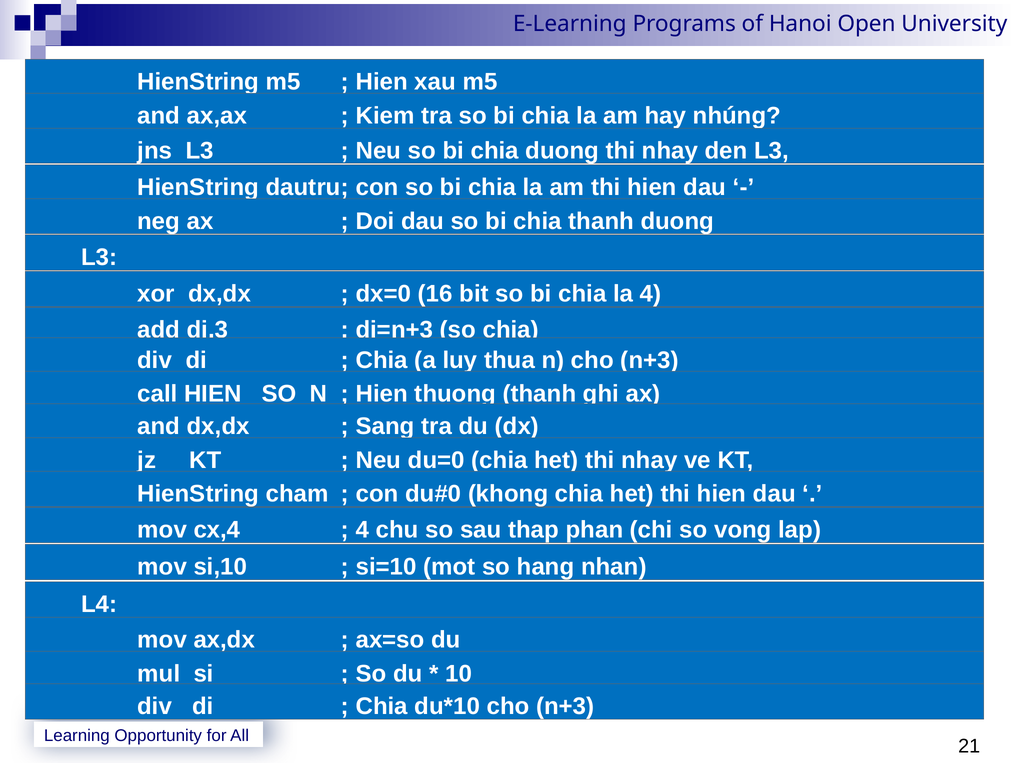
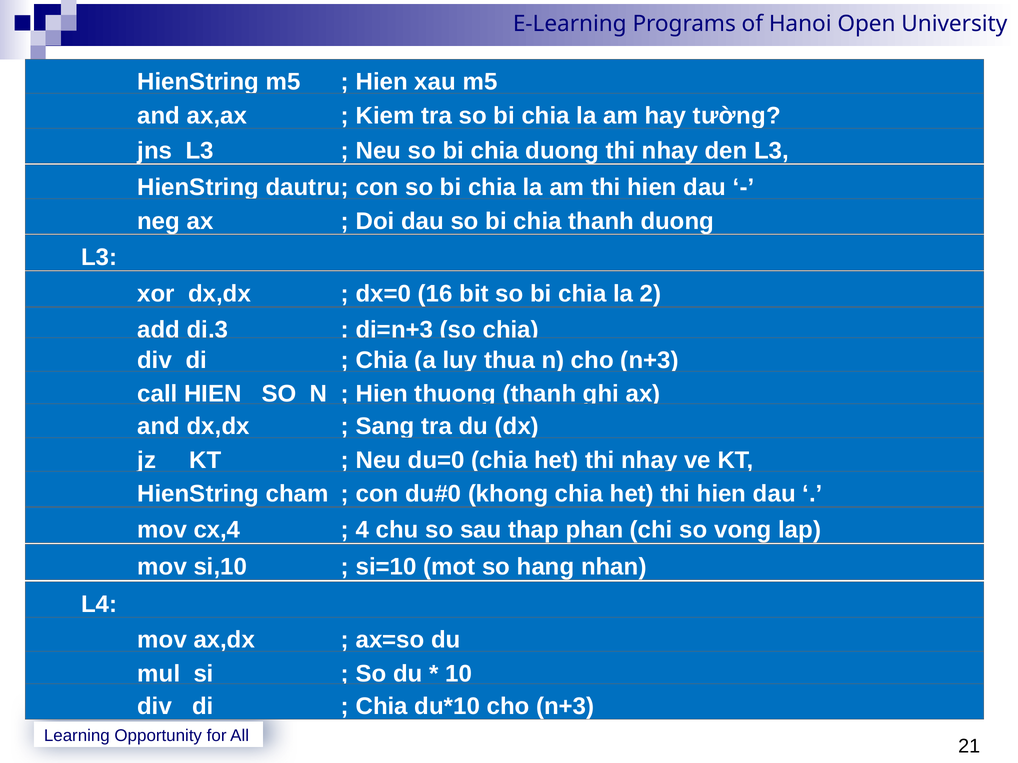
nhúng: nhúng -> tường (737, 116)
la 4: 4 -> 2 (651, 294)
